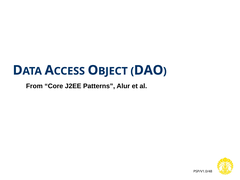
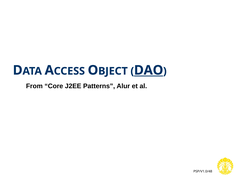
DAO underline: none -> present (149, 70)
